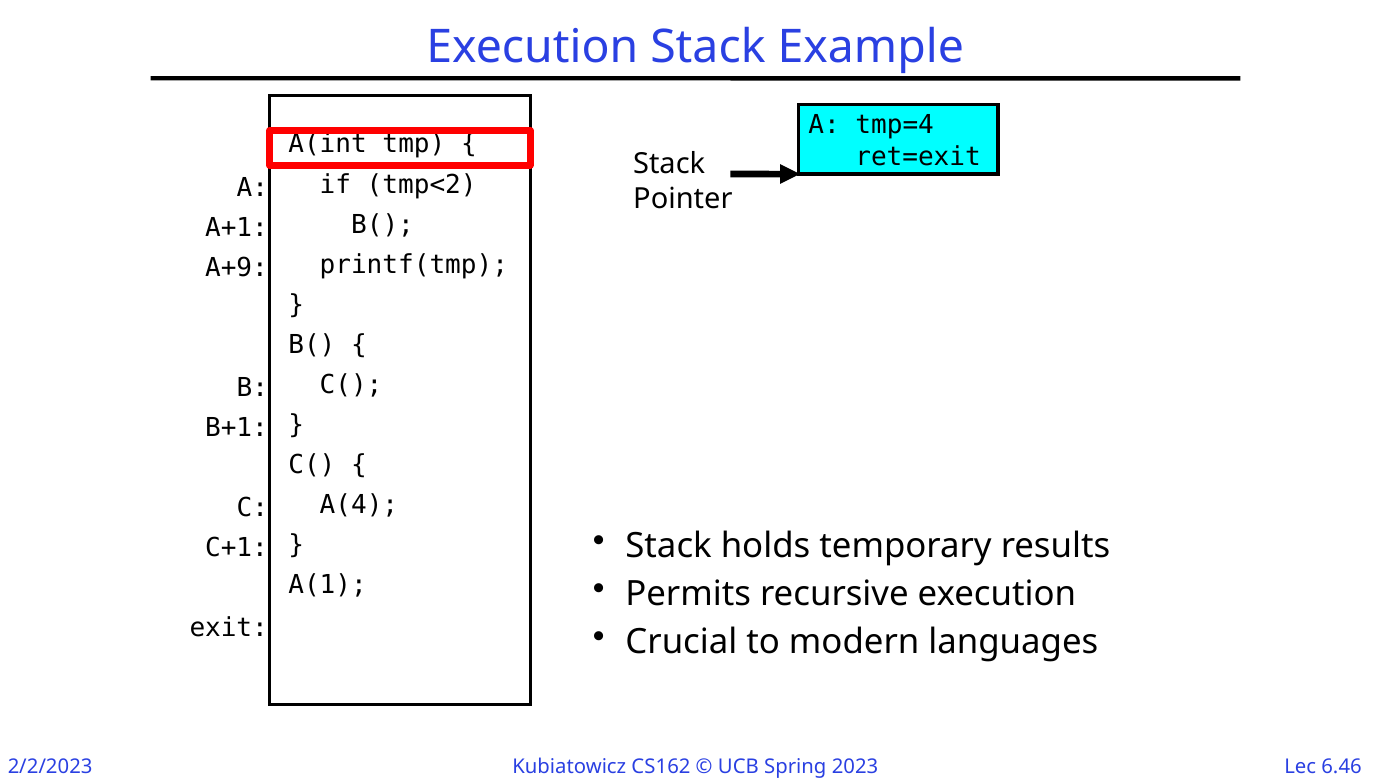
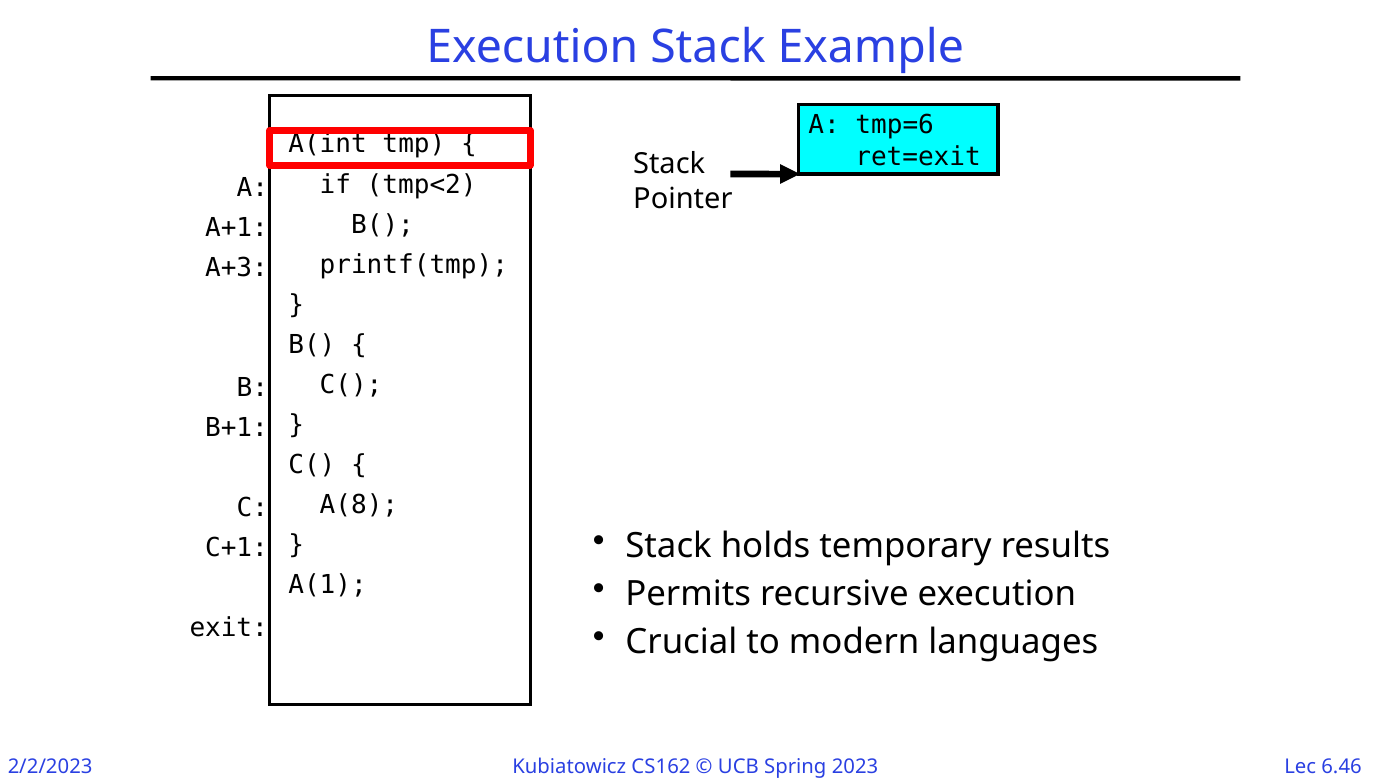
tmp=4: tmp=4 -> tmp=6 (895, 125)
A+9: A+9 -> A+3 (237, 268)
A(4: A(4 -> A(8 (359, 504)
